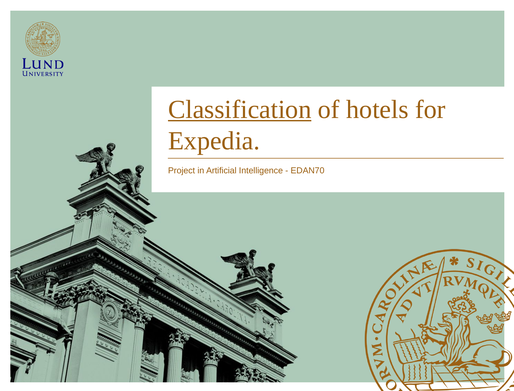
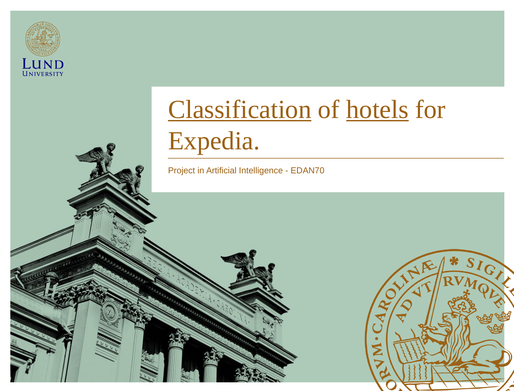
hotels underline: none -> present (377, 109)
